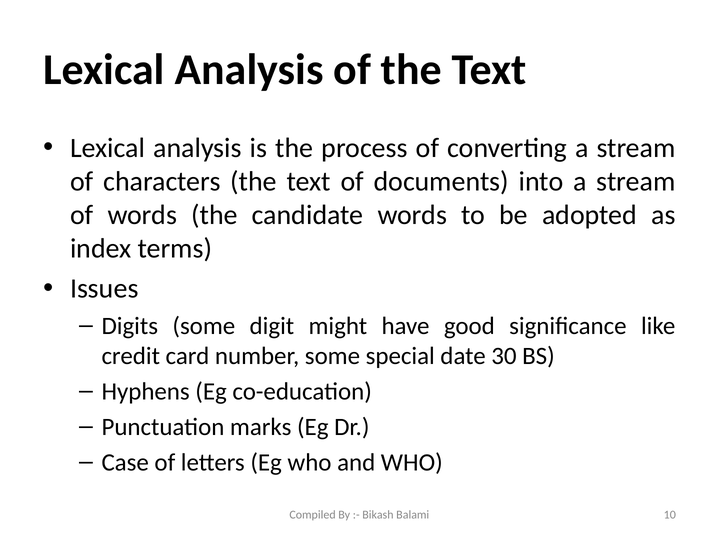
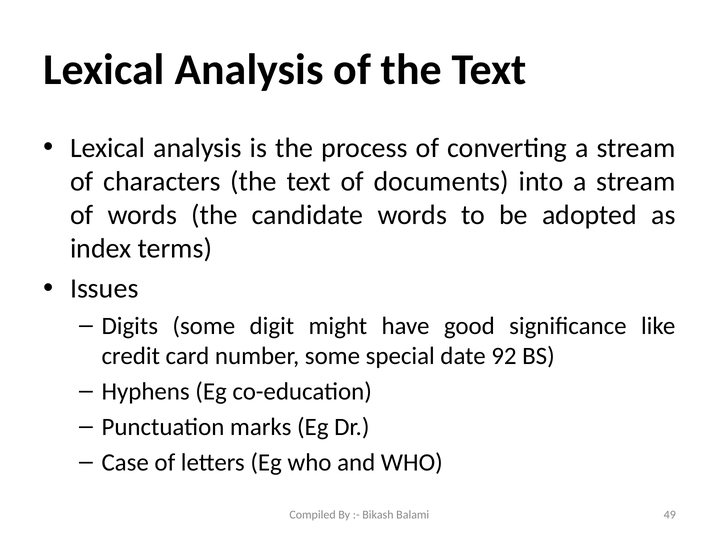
30: 30 -> 92 (504, 356)
10: 10 -> 49 (670, 515)
